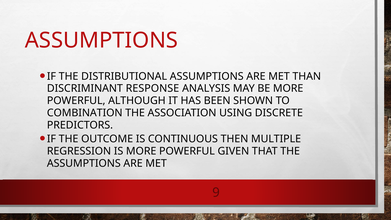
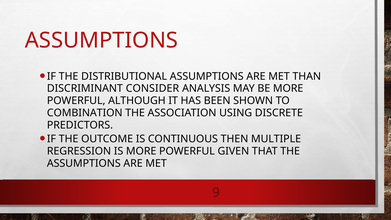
RESPONSE: RESPONSE -> CONSIDER (152, 88)
